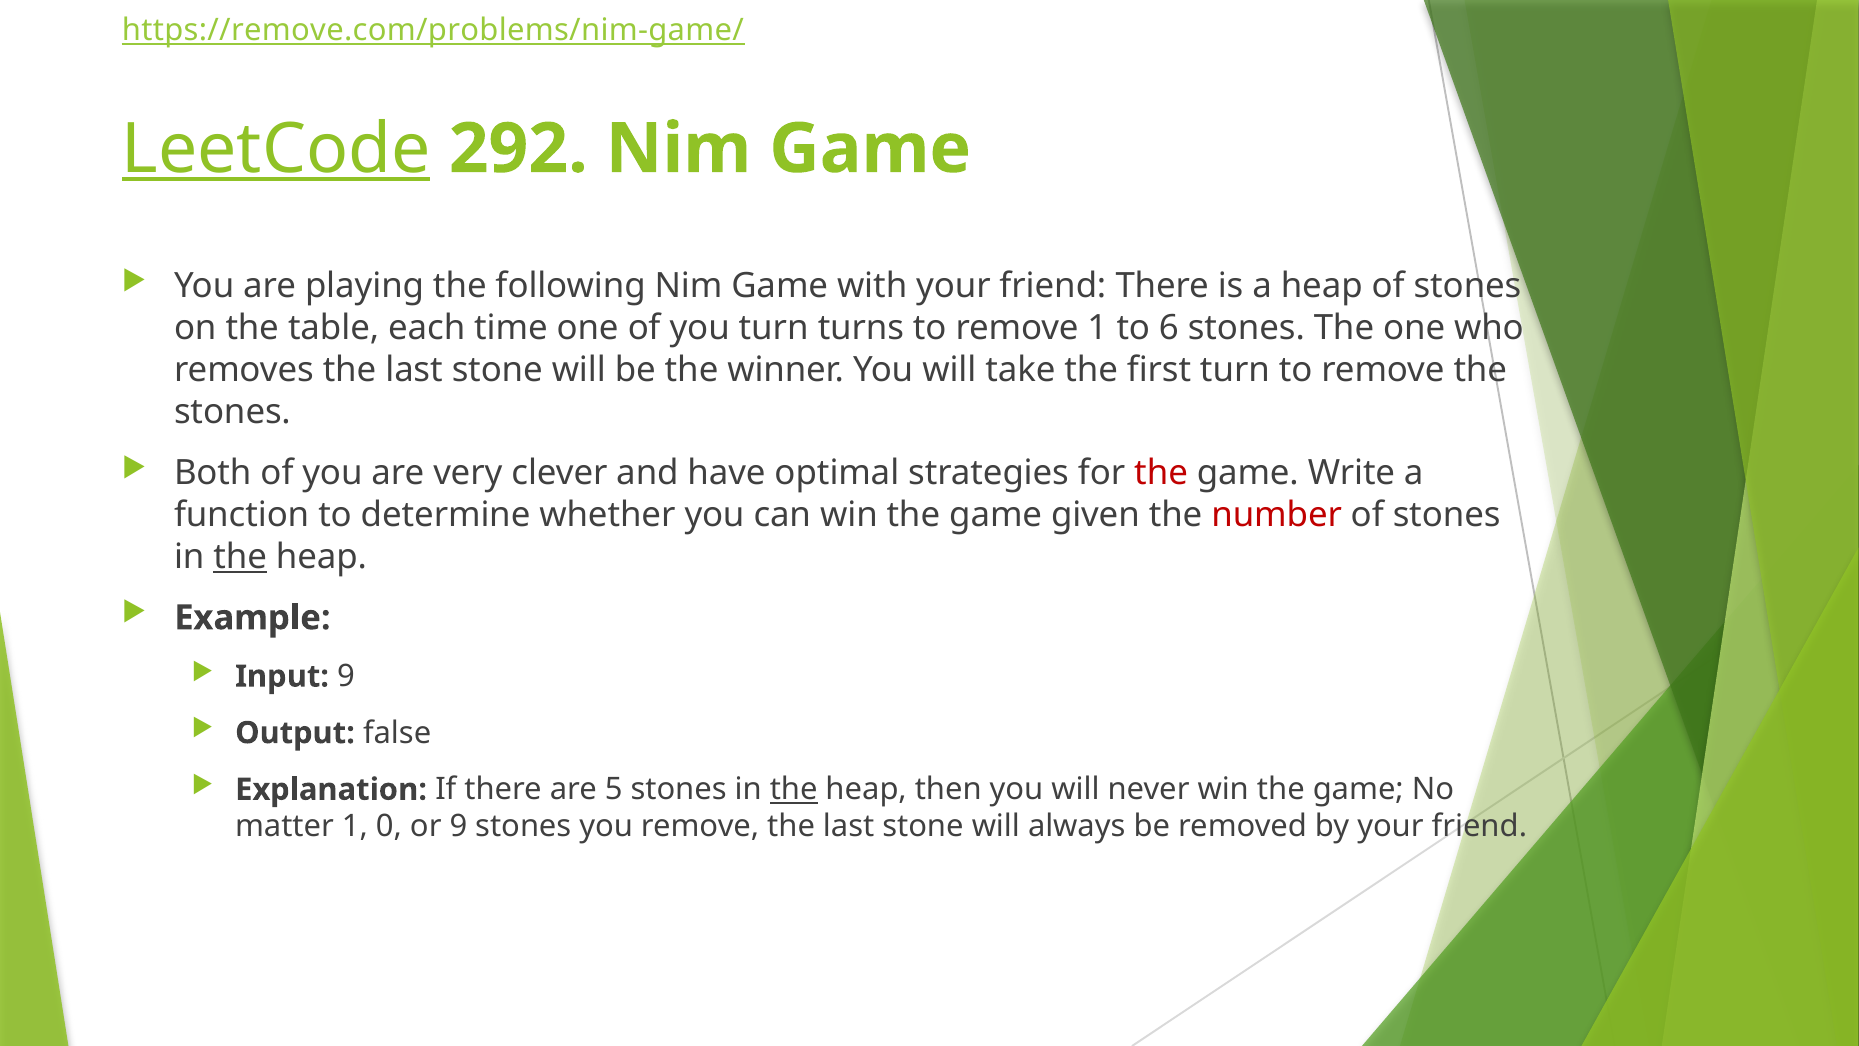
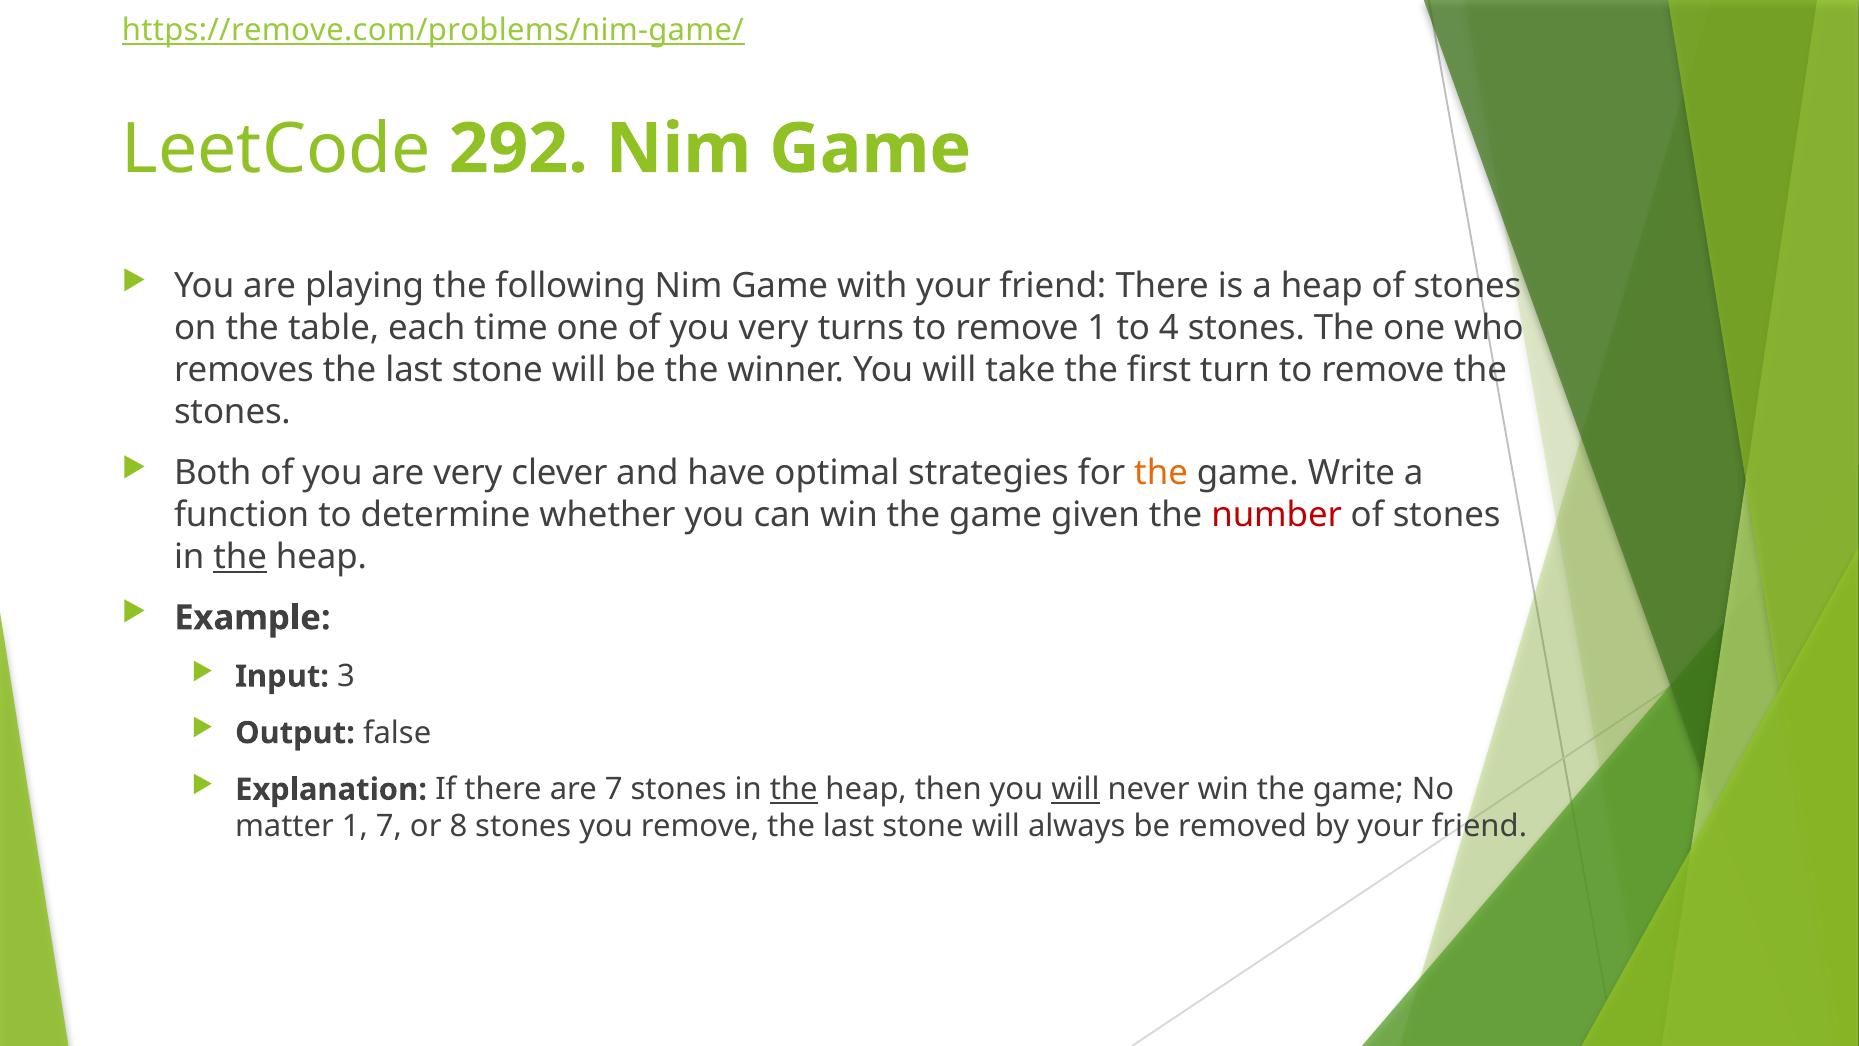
LeetCode underline: present -> none (276, 149)
you turn: turn -> very (774, 328)
6: 6 -> 4 (1169, 328)
the colour: red -> orange (1161, 473)
Input 9: 9 -> 3 (346, 676)
are 5: 5 -> 7 (614, 789)
will underline: none -> present (1076, 789)
1 0: 0 -> 7 (389, 827)
or 9: 9 -> 8 (458, 827)
